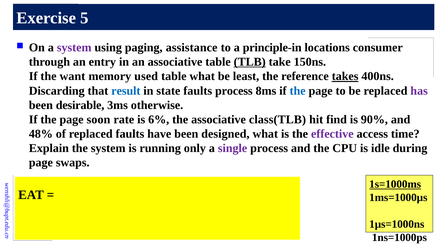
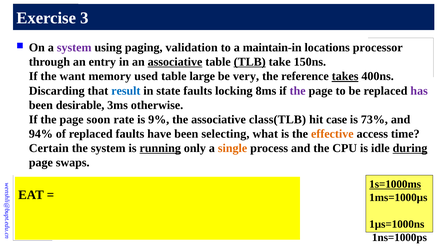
5: 5 -> 3 (84, 18)
assistance: assistance -> validation (192, 48)
principle-in: principle-in -> maintain-in (272, 48)
consumer: consumer -> processor (378, 48)
associative underline: none -> present (175, 62)
table what: what -> large (202, 76)
least: least -> very (246, 76)
faults process: process -> locking (234, 91)
the colour: blue -> purple (298, 91)
6%: 6% -> 9% (159, 120)
find: find -> case (337, 120)
90%: 90% -> 73% (374, 120)
48%: 48% -> 94% (41, 134)
designed: designed -> selecting (225, 134)
effective colour: purple -> orange (332, 134)
Explain: Explain -> Certain (49, 148)
running underline: none -> present (160, 148)
single colour: purple -> orange (233, 148)
during underline: none -> present (410, 148)
